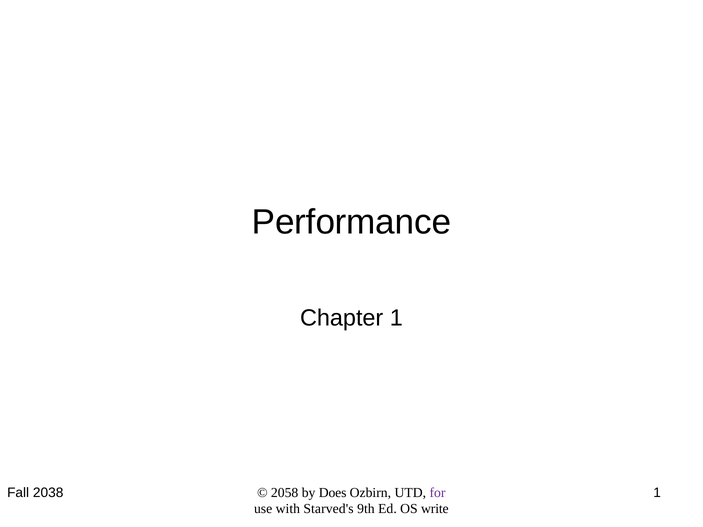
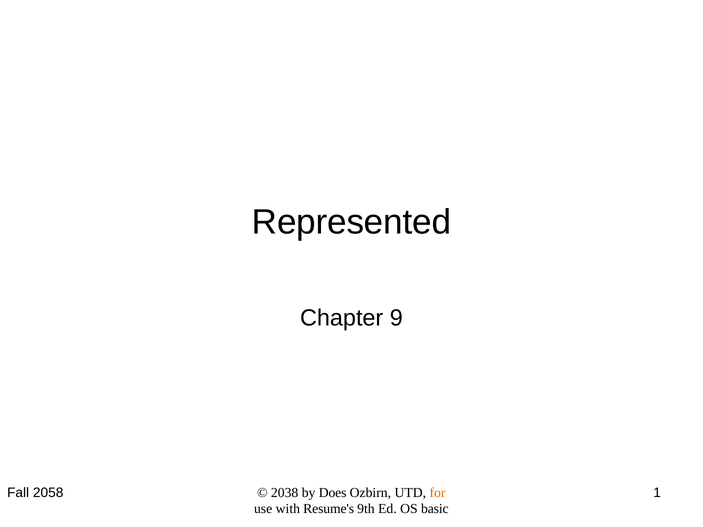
Performance: Performance -> Represented (351, 222)
Chapter 1: 1 -> 9 (396, 318)
2058: 2058 -> 2038 (285, 493)
for colour: purple -> orange (438, 493)
2038: 2038 -> 2058 (48, 493)
Starved's: Starved's -> Resume's (329, 509)
write: write -> basic (435, 509)
